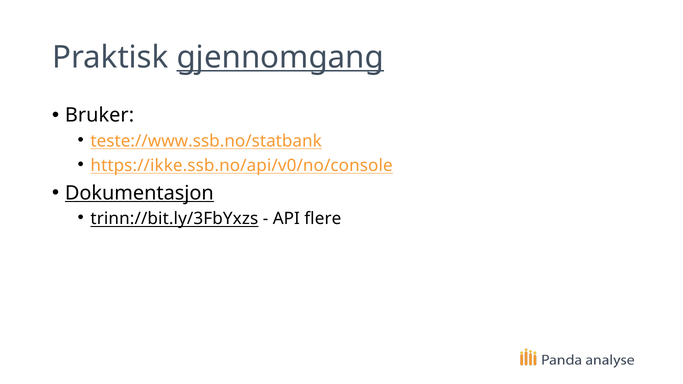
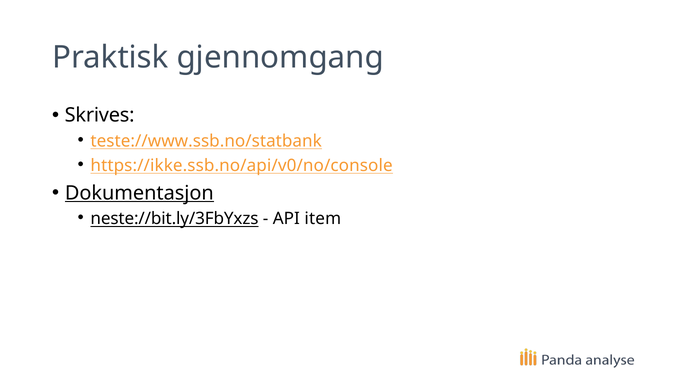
gjennomgang underline: present -> none (280, 57)
Bruker: Bruker -> Skrives (100, 115)
trinn://bit.ly/3FbYxzs: trinn://bit.ly/3FbYxzs -> neste://bit.ly/3FbYxzs (174, 219)
flere: flere -> item (323, 219)
